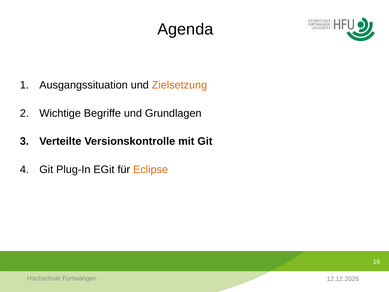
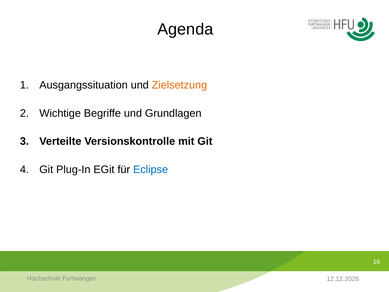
Eclipse colour: orange -> blue (151, 169)
